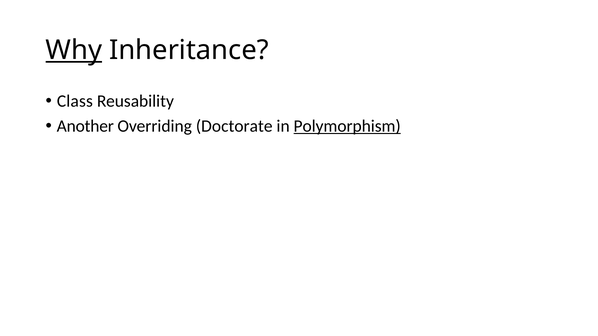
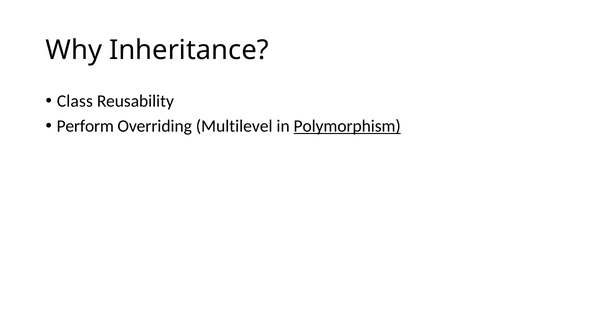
Why underline: present -> none (74, 50)
Another: Another -> Perform (85, 126)
Doctorate: Doctorate -> Multilevel (234, 126)
